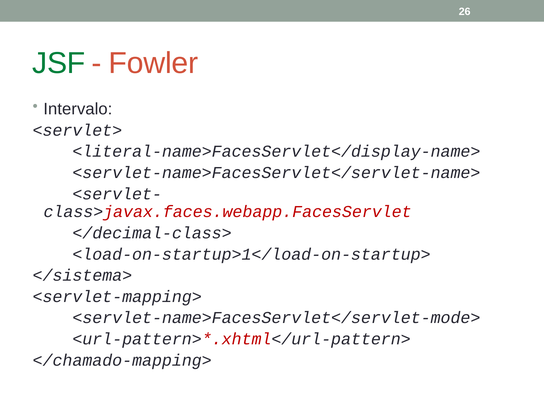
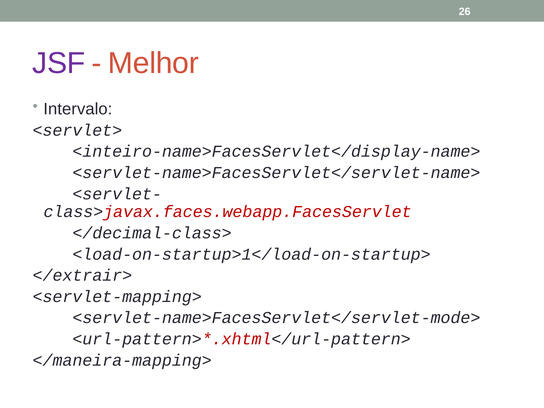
JSF colour: green -> purple (59, 63)
Fowler: Fowler -> Melhor (153, 63)
<literal-name>FacesServlet</display-name>: <literal-name>FacesServlet</display-name> -> <inteiro-name>FacesServlet</display-name> (276, 151)
</sistema>: </sistema> -> </extrair> (82, 275)
</chamado-mapping>: </chamado-mapping> -> </maneira-mapping> (122, 360)
